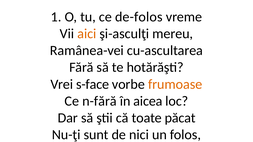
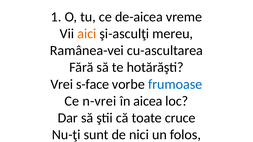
de-folos: de-folos -> de-aicea (139, 17)
frumoase colour: orange -> blue (175, 84)
n-fără: n-fără -> n-vrei (99, 101)
păcat: păcat -> cruce (180, 118)
